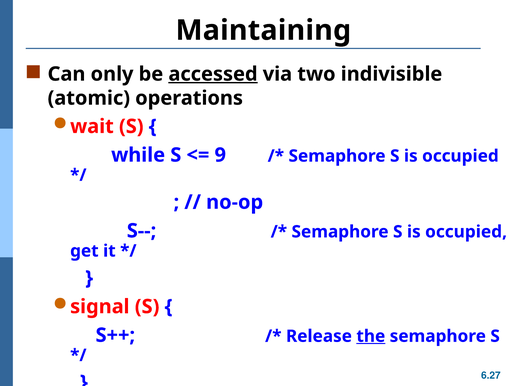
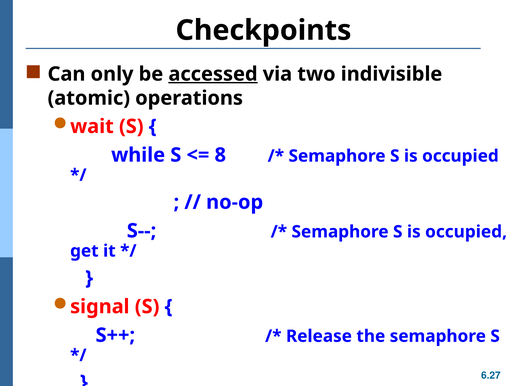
Maintaining: Maintaining -> Checkpoints (263, 30)
9: 9 -> 8 (220, 155)
the underline: present -> none (371, 336)
